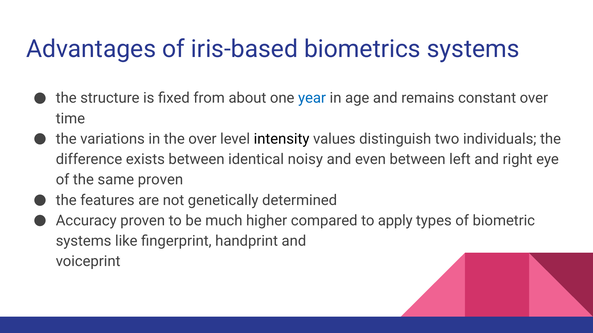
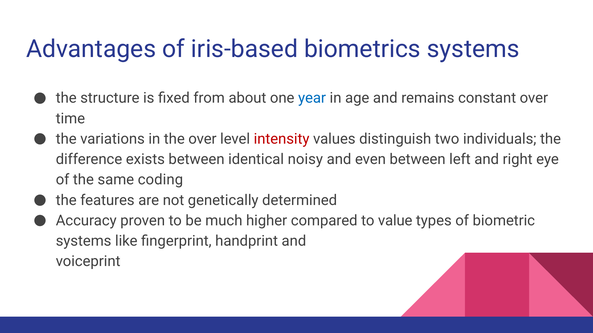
intensity colour: black -> red (282, 139)
same proven: proven -> coding (160, 180)
apply: apply -> value (395, 221)
